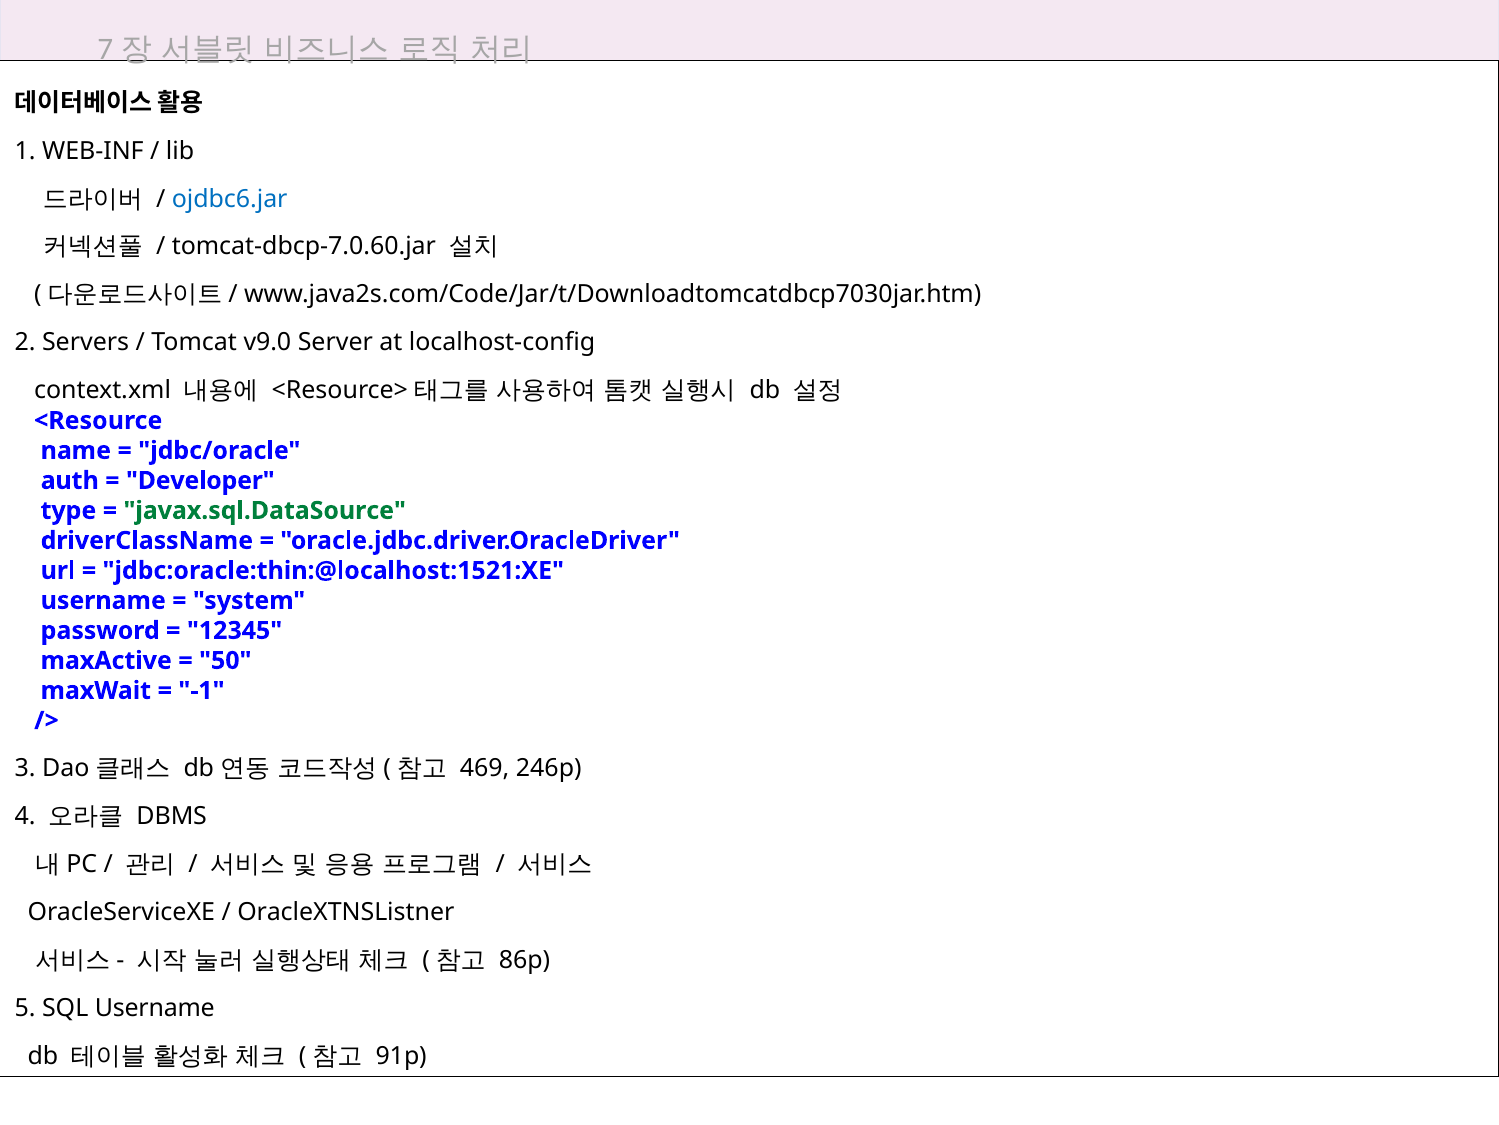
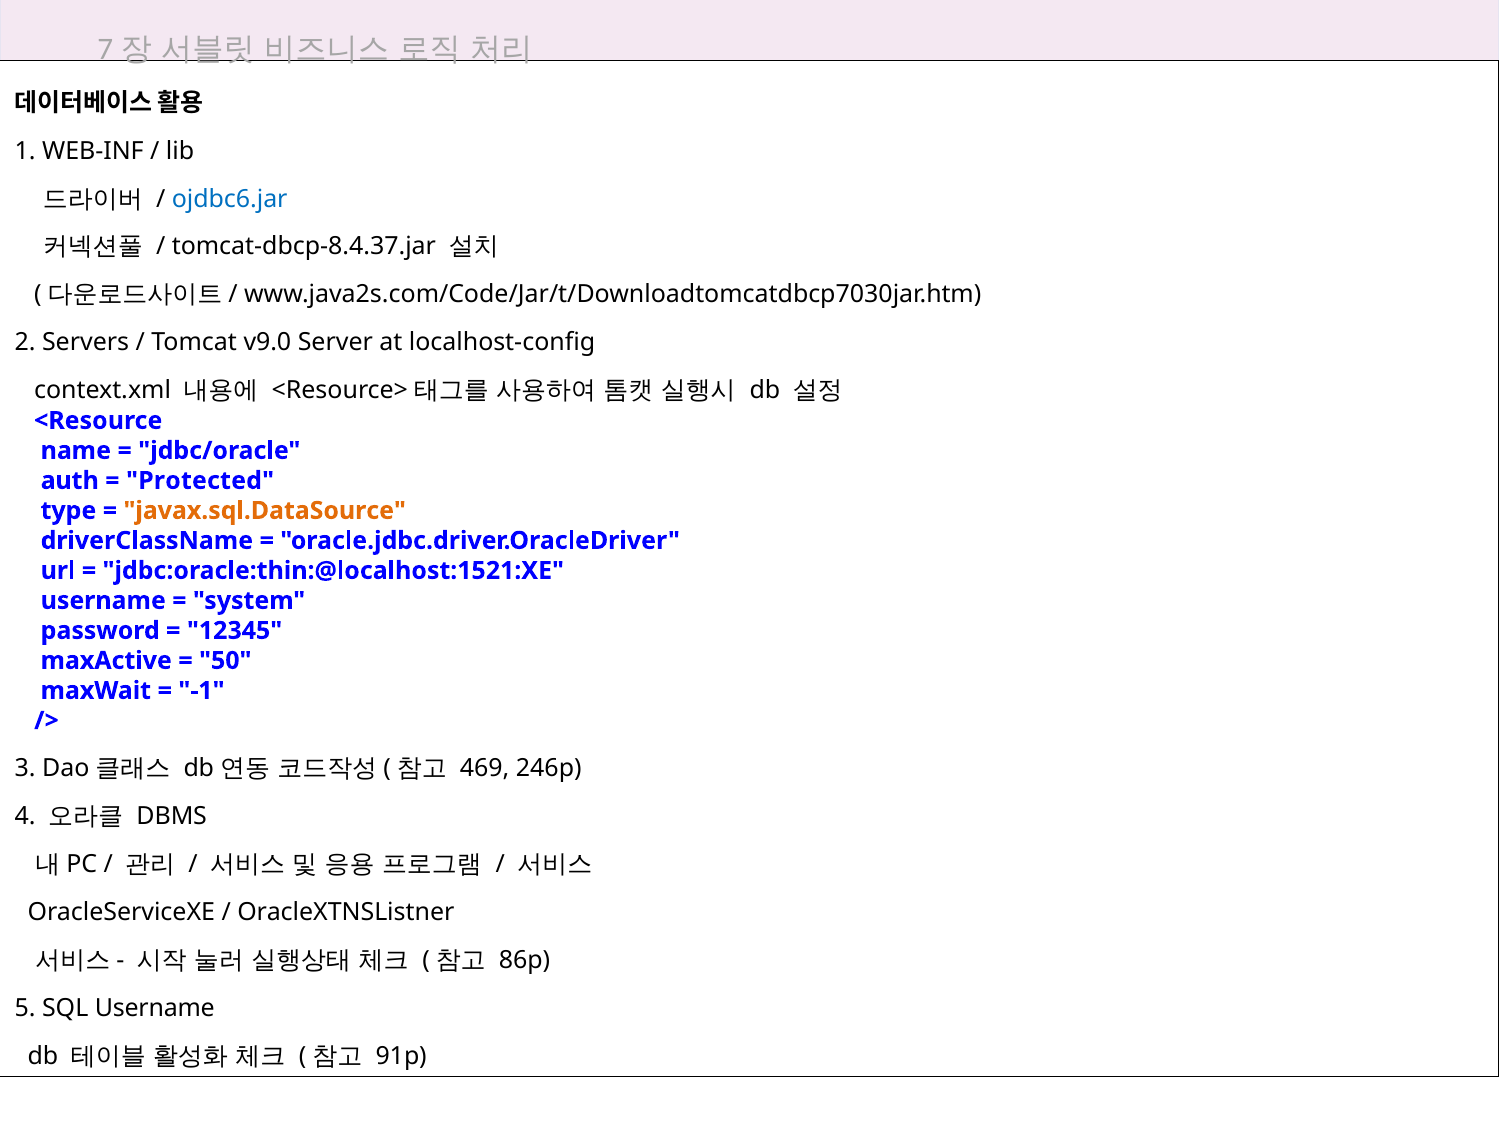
tomcat-dbcp-7.0.60.jar: tomcat-dbcp-7.0.60.jar -> tomcat-dbcp-8.4.37.jar (304, 247)
Developer: Developer -> Protected (200, 480)
javax.sql.DataSource colour: green -> orange (265, 510)
